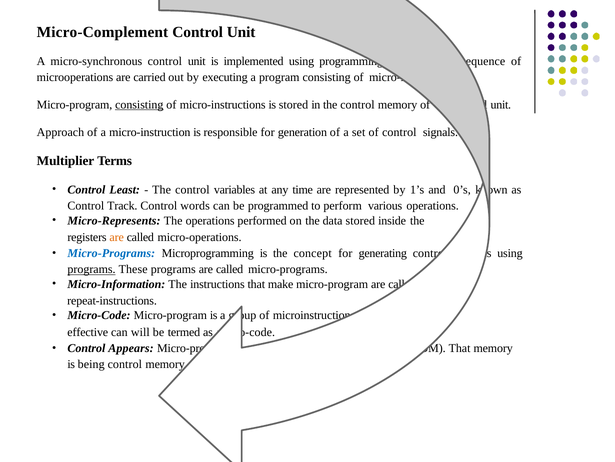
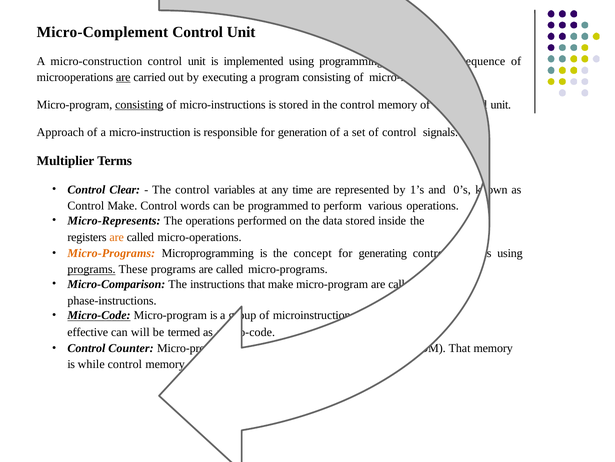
micro-synchronous: micro-synchronous -> micro-construction (96, 61)
are underline: none -> present (123, 77)
Least: Least -> Clear (125, 190)
Control Track: Track -> Make (122, 206)
Micro-Programs colour: blue -> orange (111, 254)
Micro-Information: Micro-Information -> Micro-Comparison (116, 284)
repeat-instructions: repeat-instructions -> phase-instructions (112, 301)
Micro-Code underline: none -> present (99, 316)
Appears: Appears -> Counter (131, 348)
being: being -> while (91, 365)
